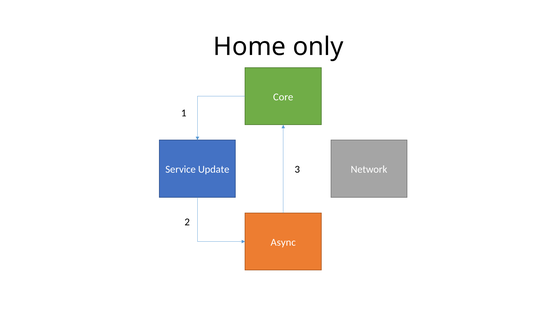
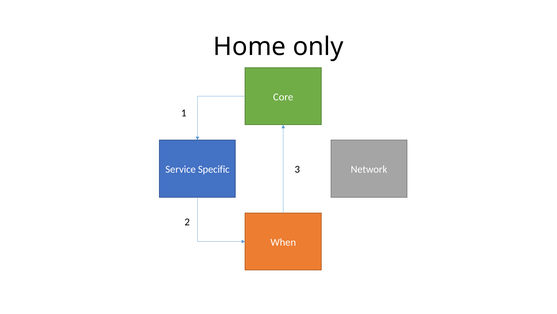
Update: Update -> Specific (214, 169)
Async: Async -> When (283, 242)
